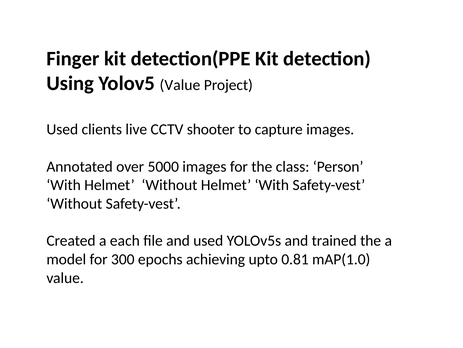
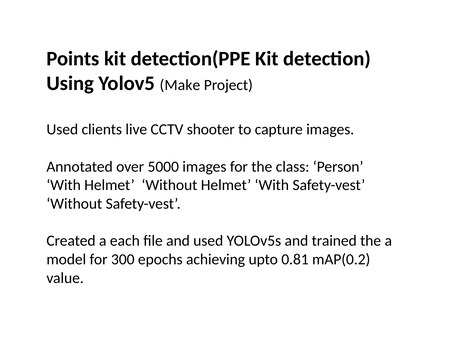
Finger: Finger -> Points (73, 59)
Yolov5 Value: Value -> Make (180, 85)
mAP(1.0: mAP(1.0 -> mAP(0.2 (341, 259)
